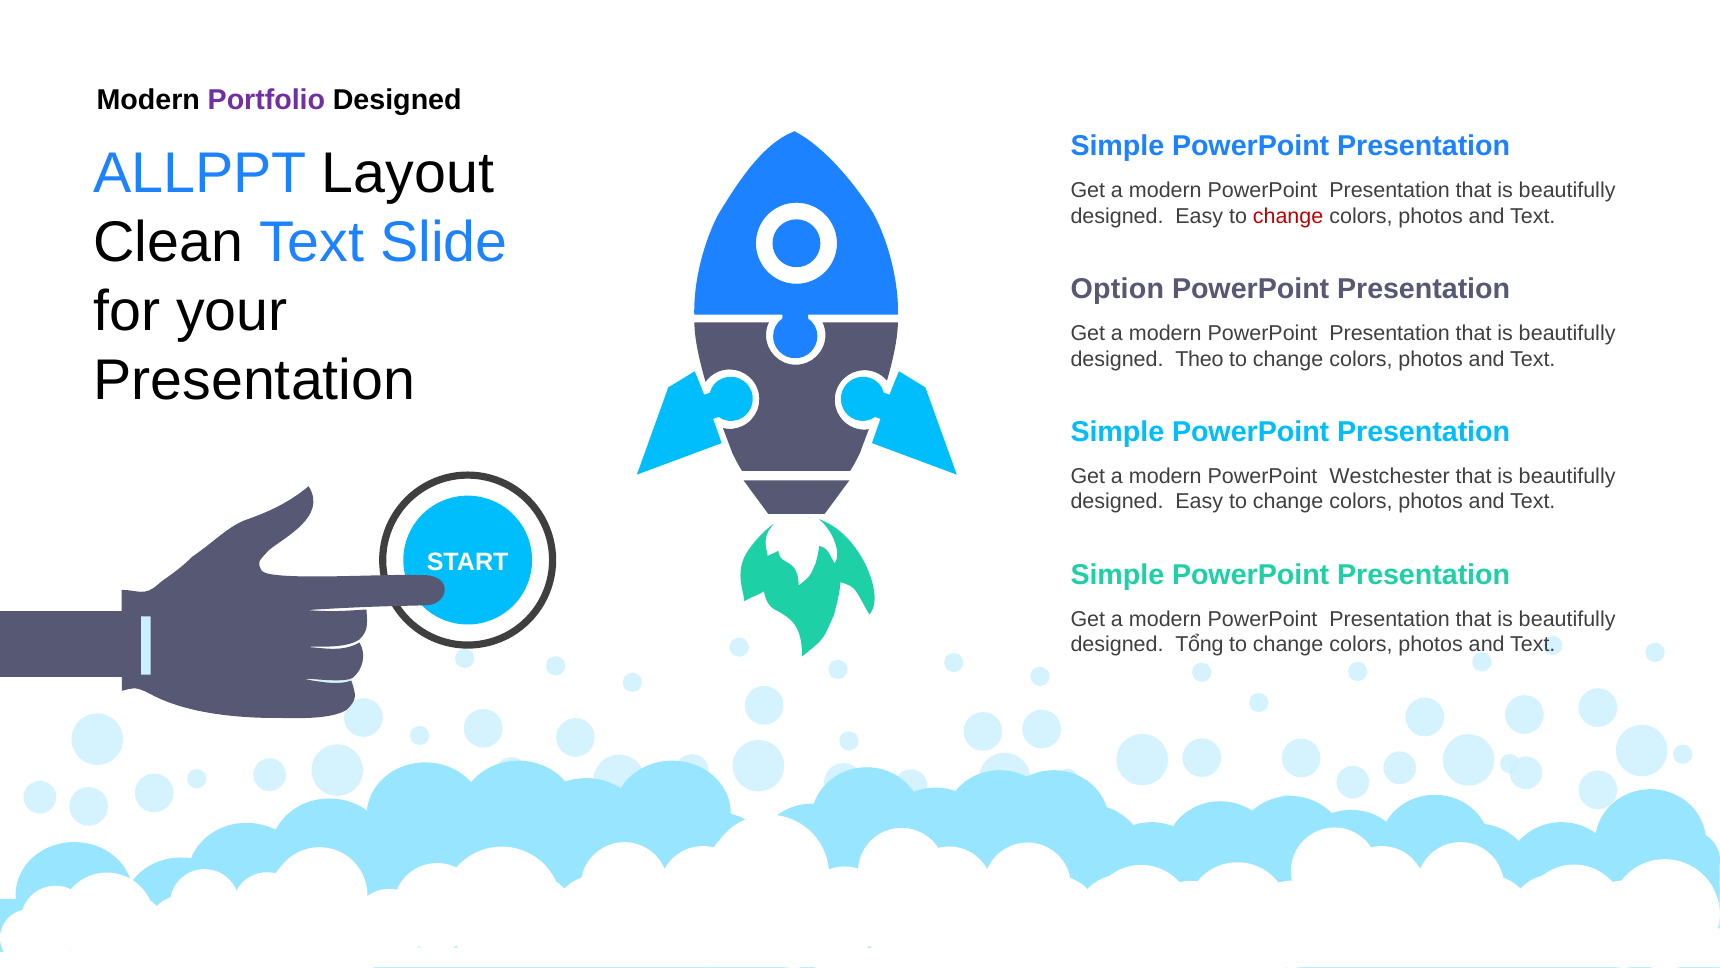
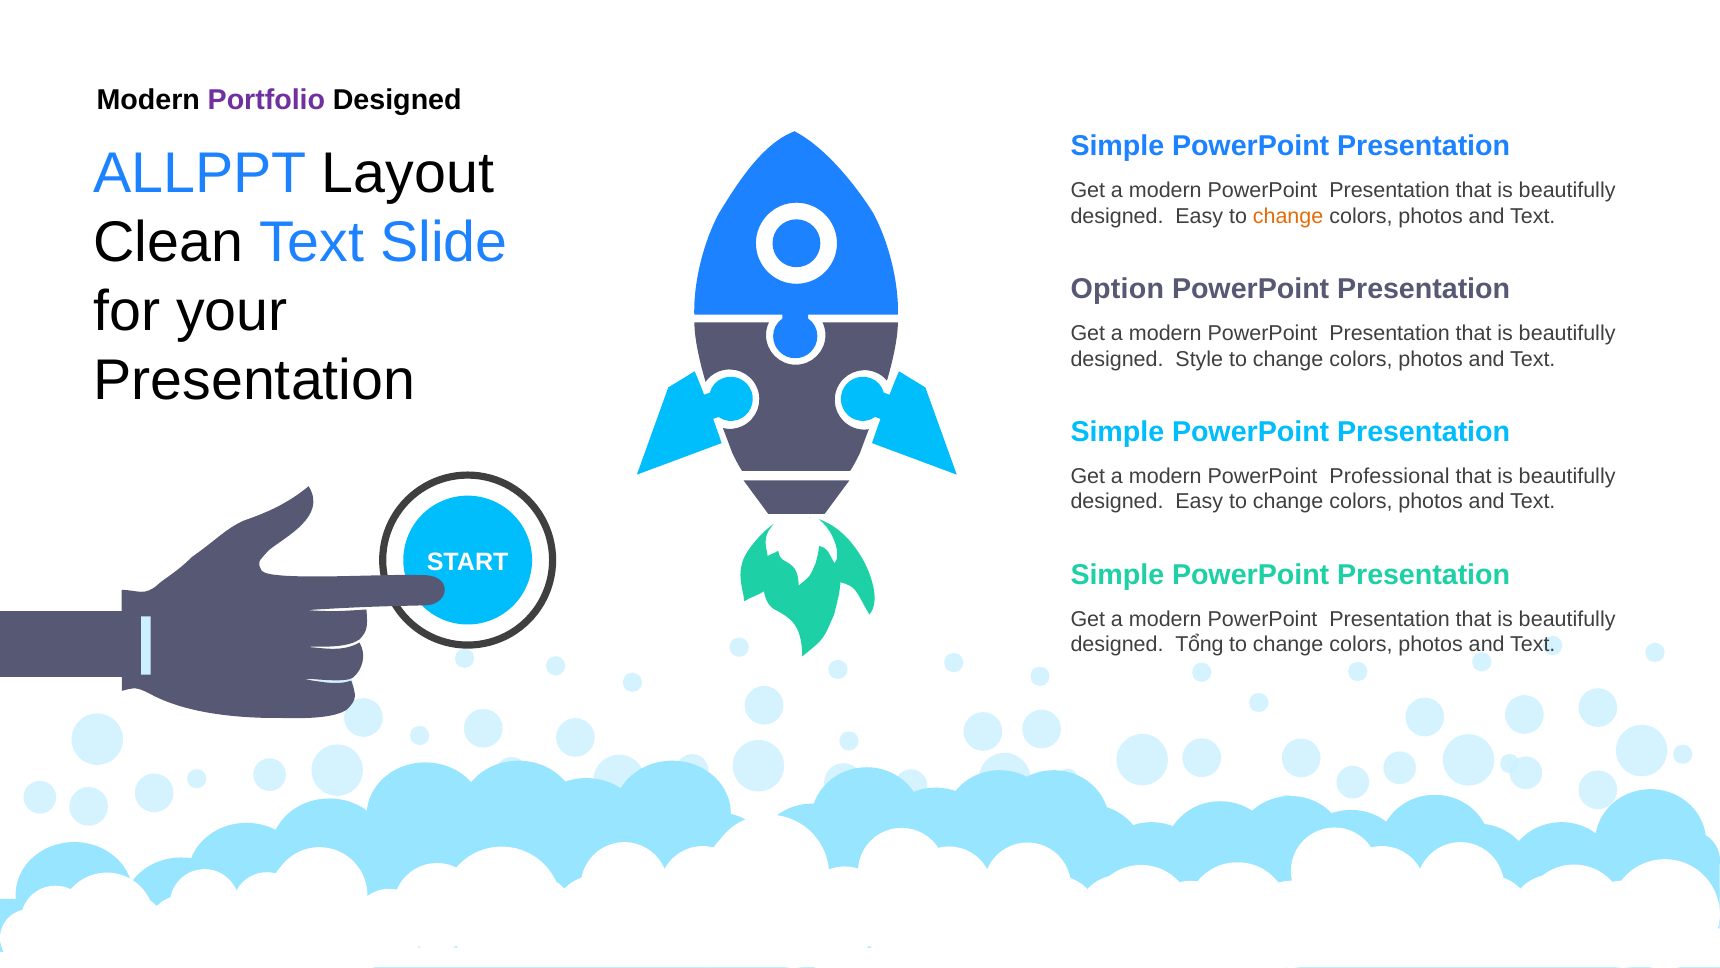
change colour: red -> orange (1288, 216)
Theo: Theo -> Style (1199, 359)
Westchester: Westchester -> Professional (1389, 476)
